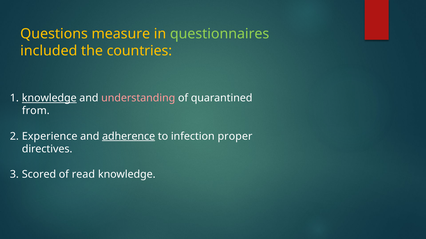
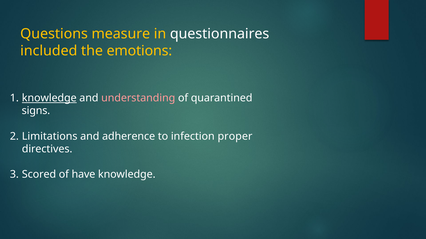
questionnaires colour: light green -> white (220, 34)
countries: countries -> emotions (139, 51)
from: from -> signs (36, 111)
Experience: Experience -> Limitations (50, 137)
adherence underline: present -> none (129, 137)
read: read -> have (83, 175)
